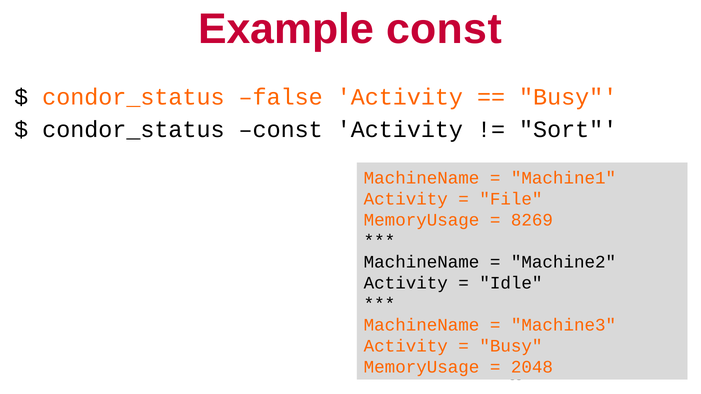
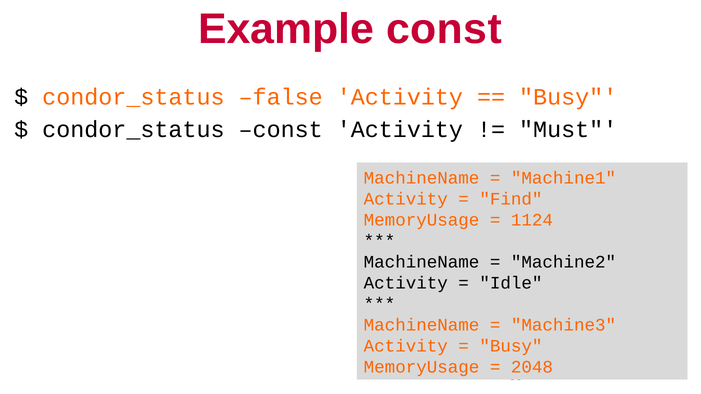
Sort: Sort -> Must (568, 130)
File: File -> Find (511, 199)
8269: 8269 -> 1124 (532, 220)
